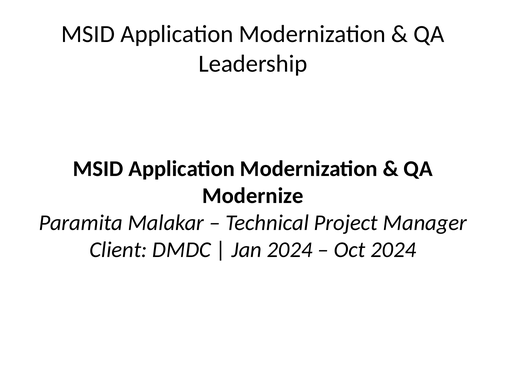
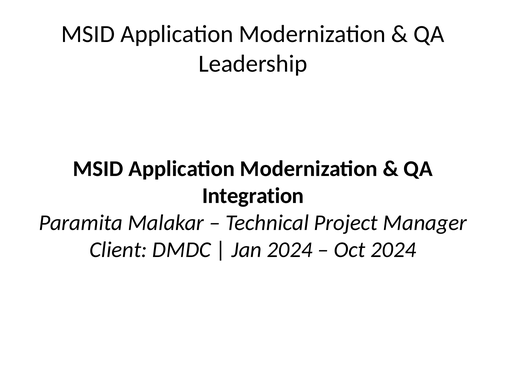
Modernize: Modernize -> Integration (253, 196)
